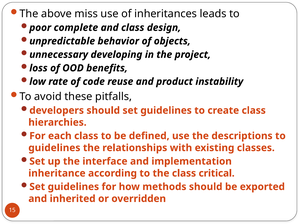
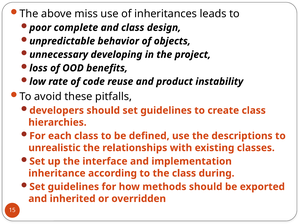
guidelines: guidelines -> unrealistic (54, 148)
critical: critical -> during (217, 173)
